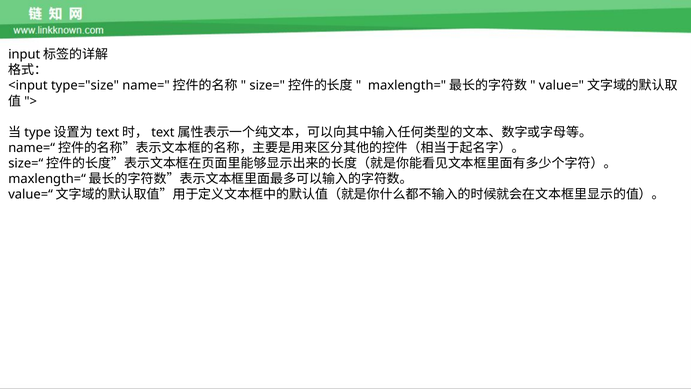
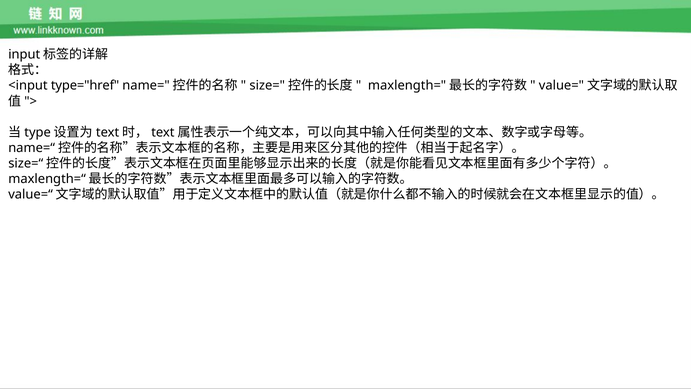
type="size: type="size -> type="href (85, 86)
